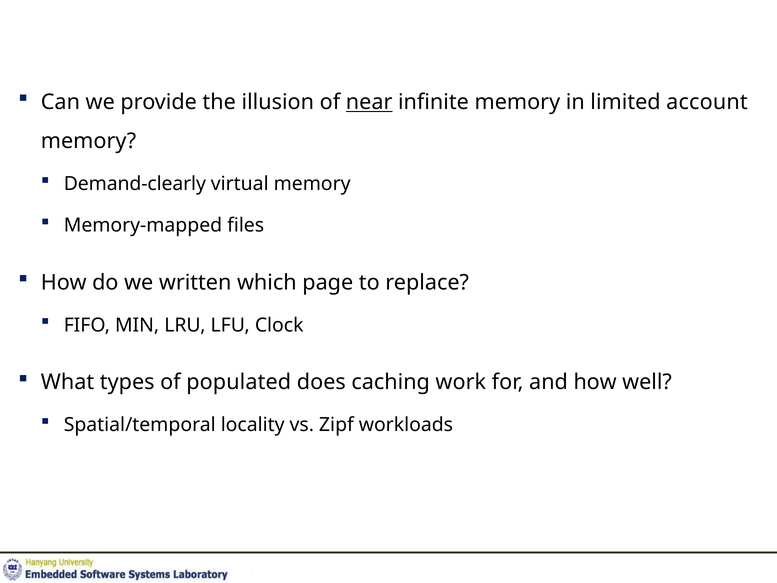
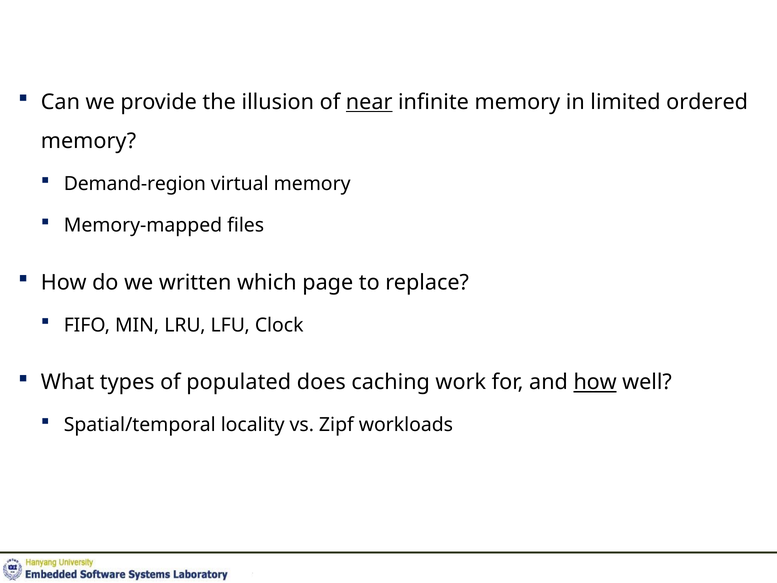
account: account -> ordered (707, 102)
Demand-clearly: Demand-clearly -> Demand-region (135, 184)
how underline: none -> present (595, 382)
